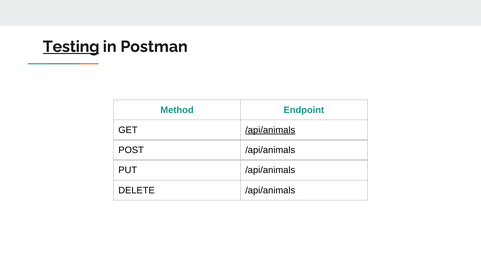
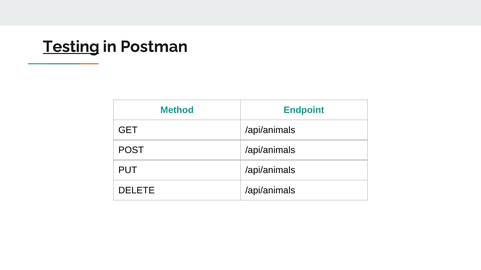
/api/animals underline: present -> none (270, 130)
